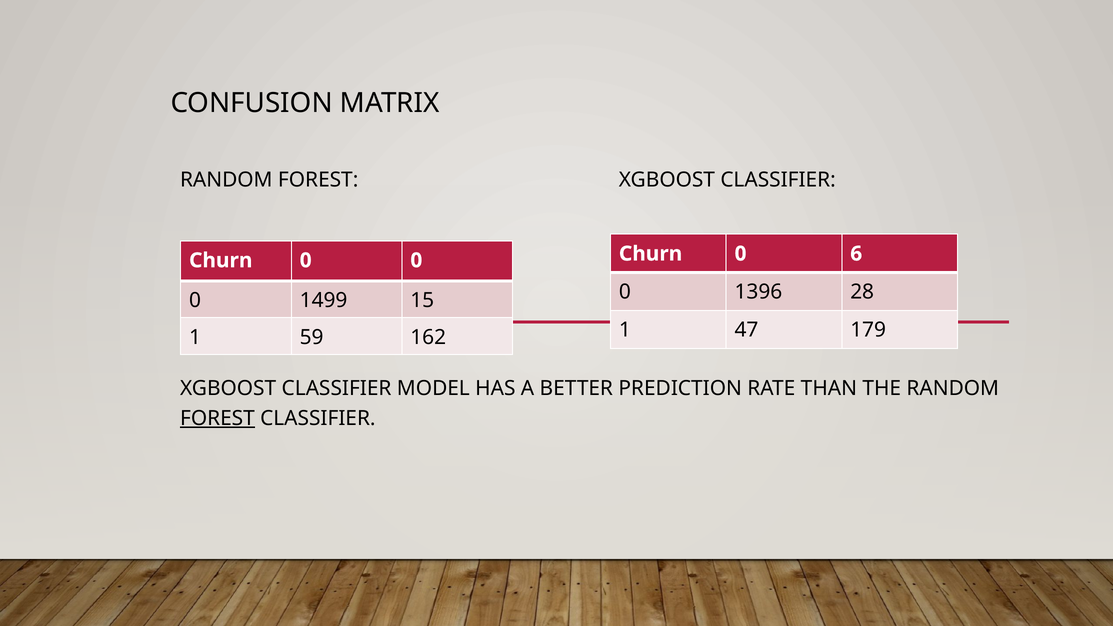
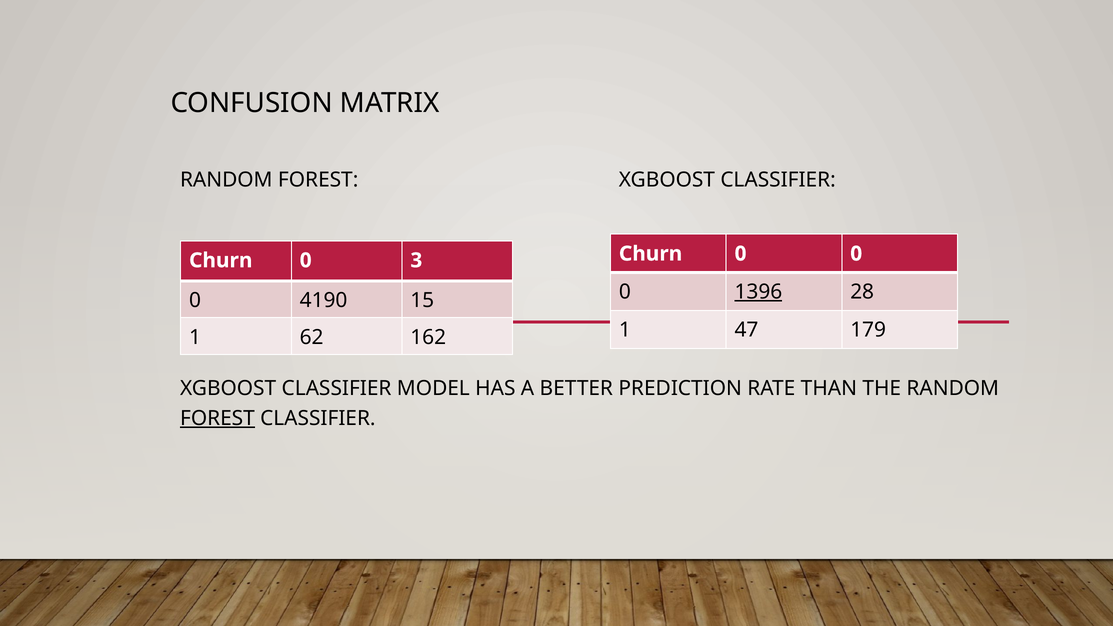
Churn 0 6: 6 -> 0 (856, 254)
Churn 0 0: 0 -> 3 (416, 260)
1396 underline: none -> present (758, 292)
1499: 1499 -> 4190 (324, 301)
59: 59 -> 62 (312, 337)
